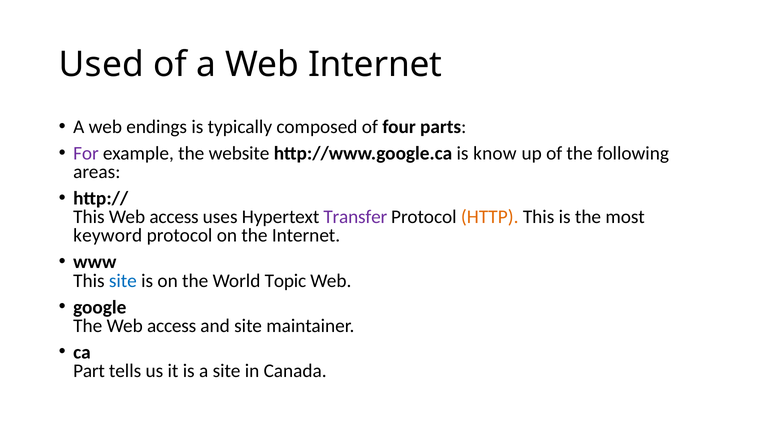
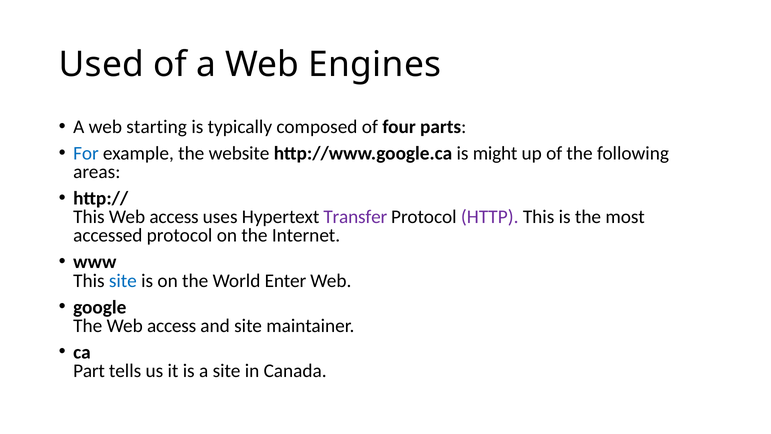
Web Internet: Internet -> Engines (375, 65)
endings: endings -> starting (157, 127)
For colour: purple -> blue (86, 153)
know: know -> might (495, 153)
HTTP colour: orange -> purple (490, 217)
keyword: keyword -> accessed (108, 235)
Topic: Topic -> Enter (285, 280)
